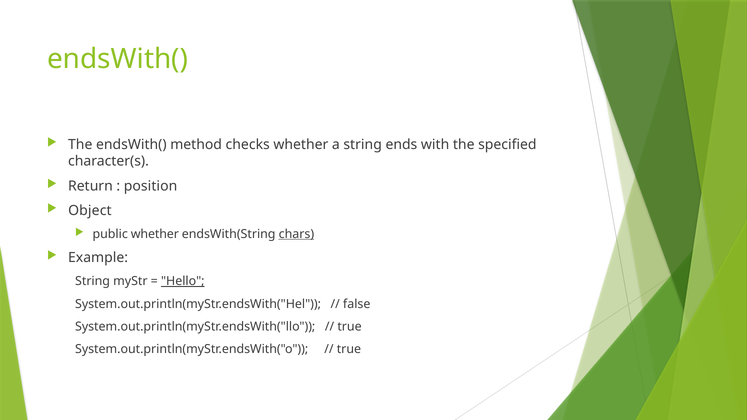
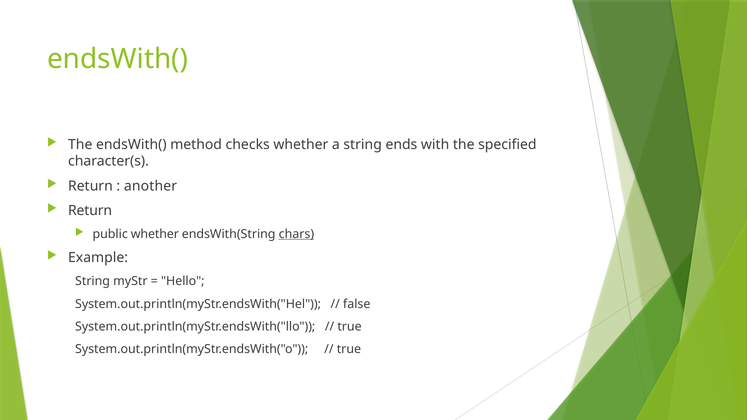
position: position -> another (151, 186)
Object: Object -> Return (90, 211)
Hello underline: present -> none (183, 281)
